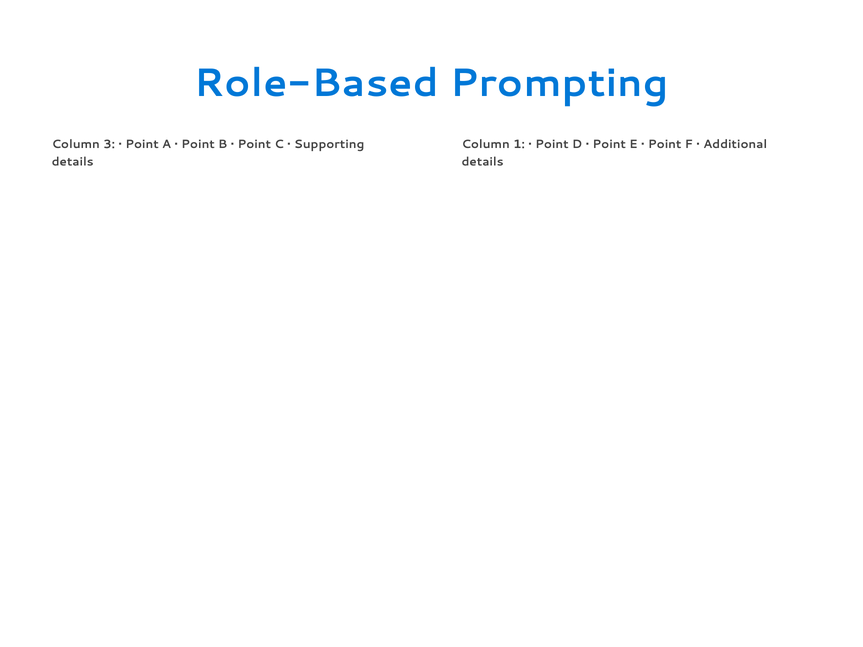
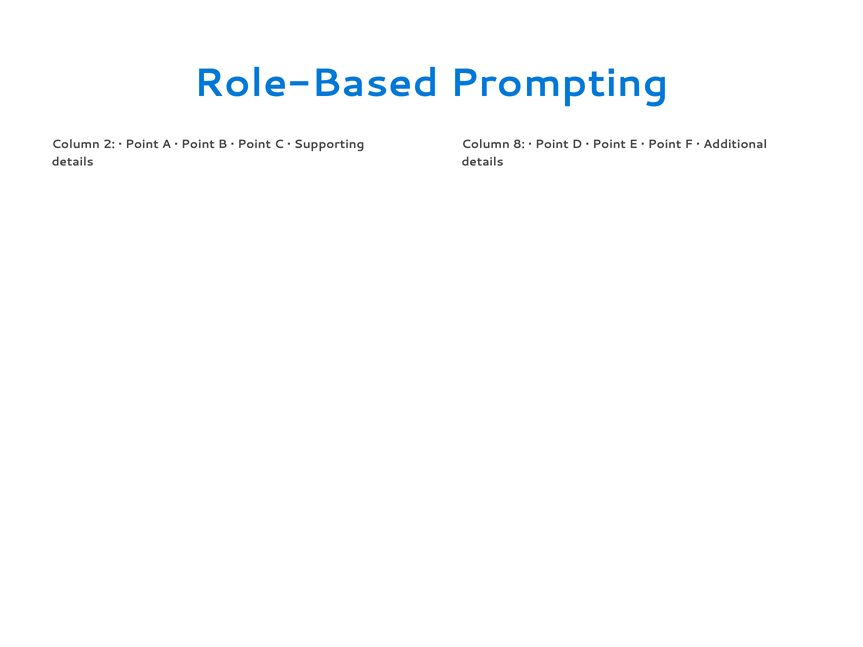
3: 3 -> 2 (109, 145)
1: 1 -> 8 (519, 145)
